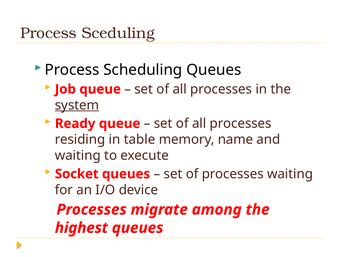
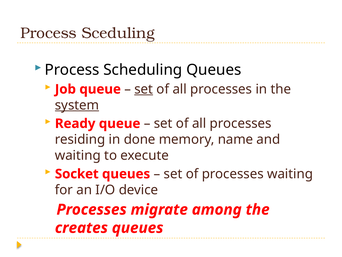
set underline: none -> present (144, 89)
table: table -> done (140, 139)
highest: highest -> creates (81, 227)
